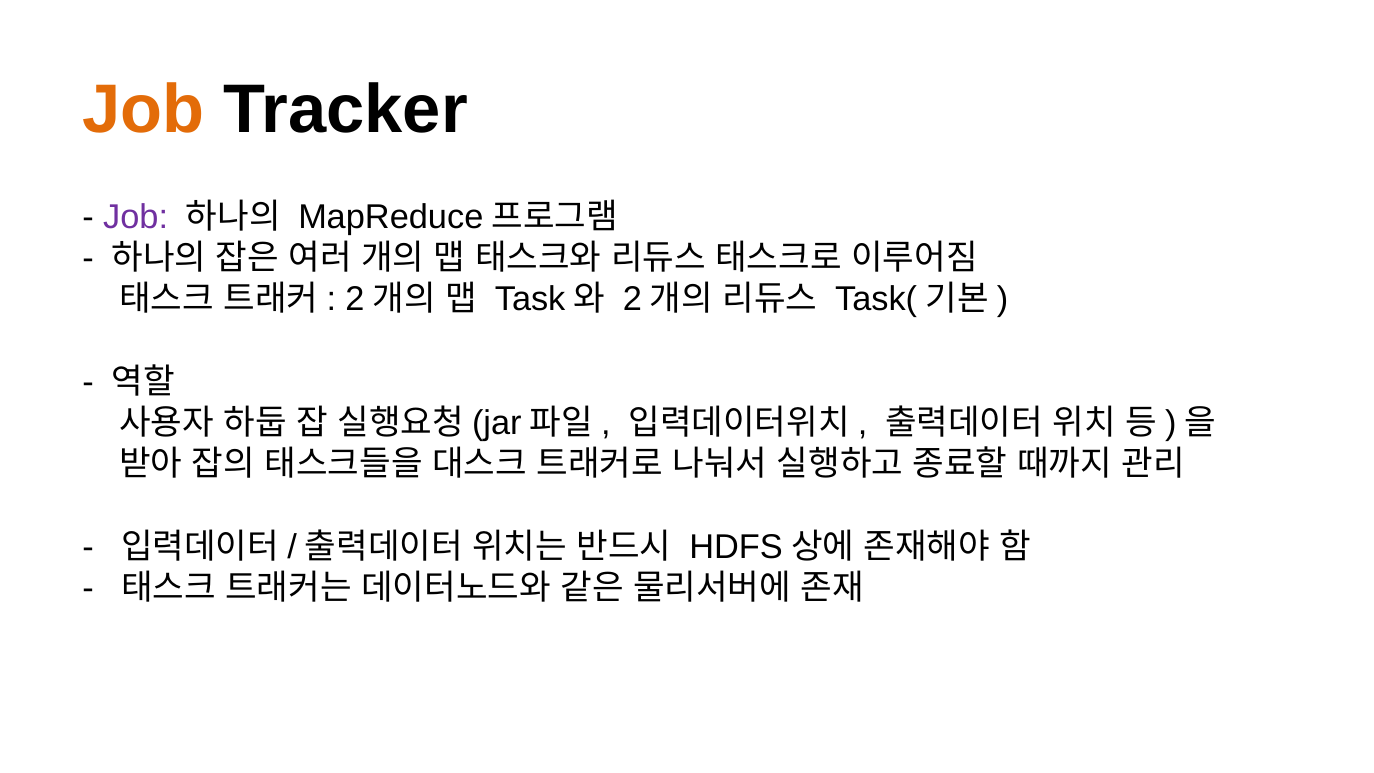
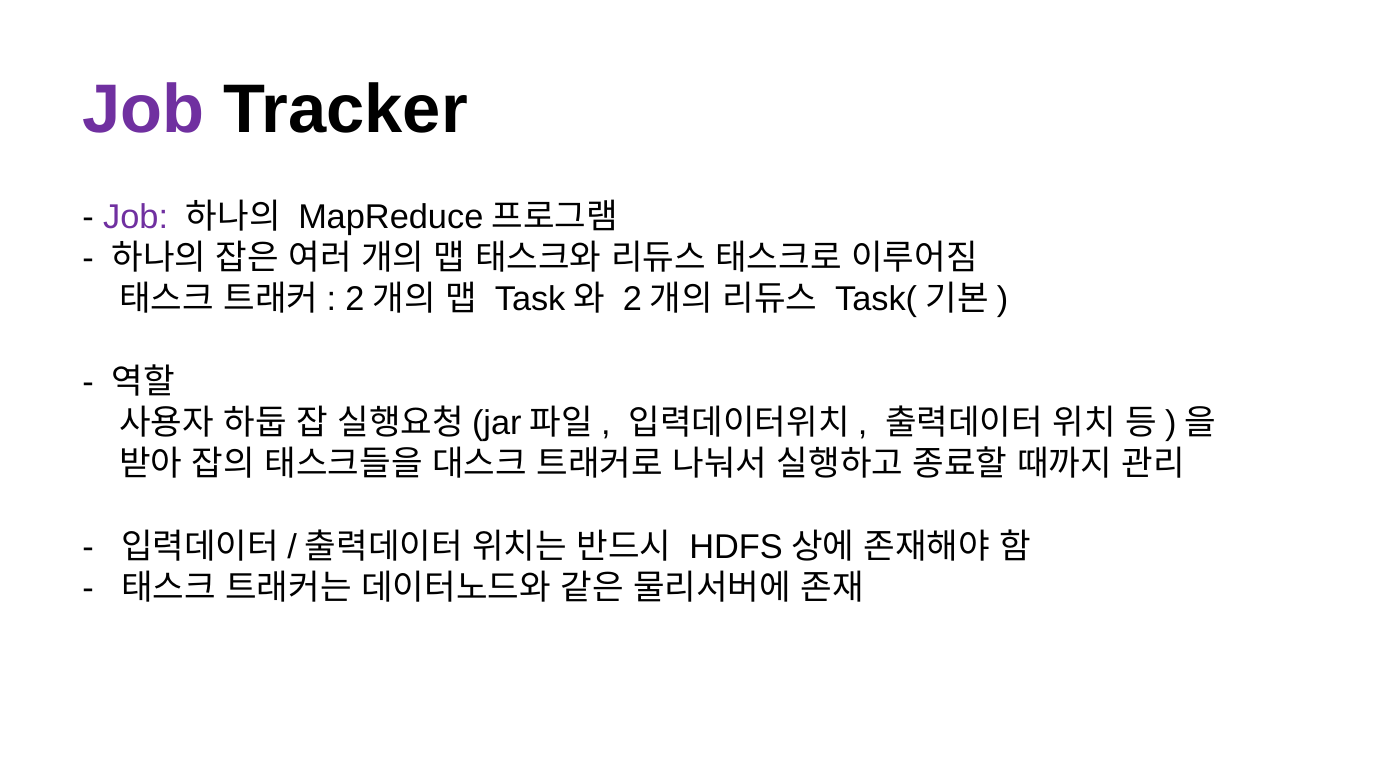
Job colour: orange -> purple (143, 110)
